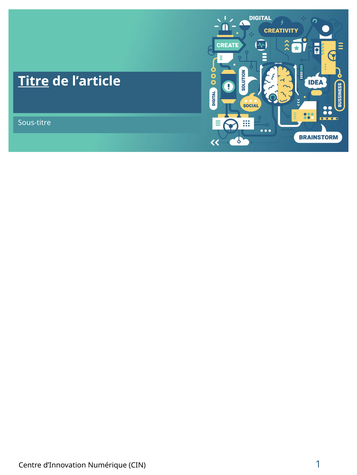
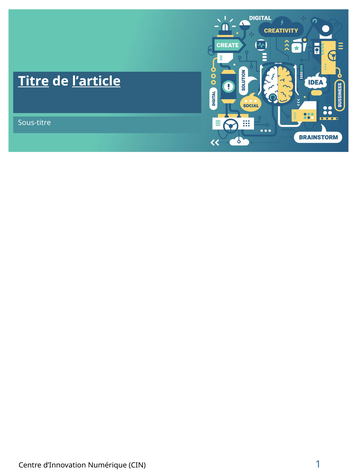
l’article underline: none -> present (96, 81)
